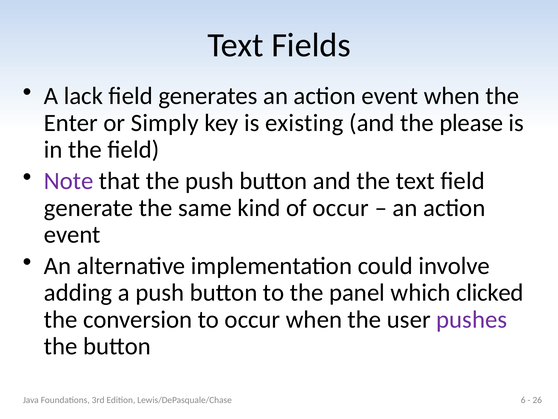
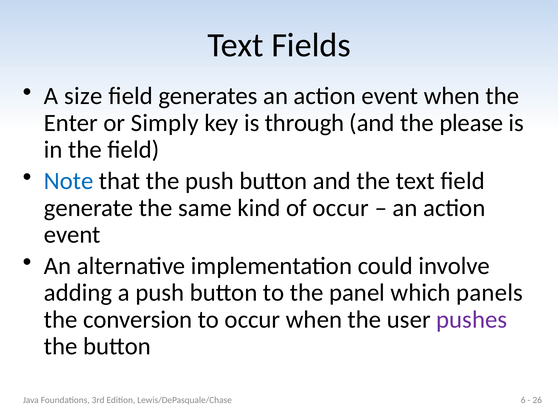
lack: lack -> size (83, 96)
existing: existing -> through (305, 123)
Note colour: purple -> blue (69, 181)
clicked: clicked -> panels (490, 292)
